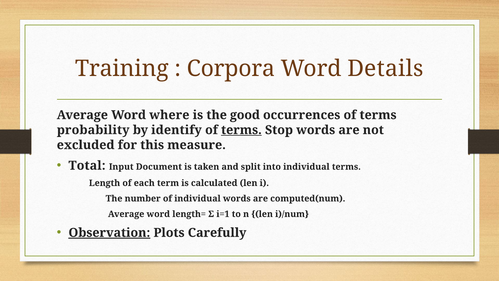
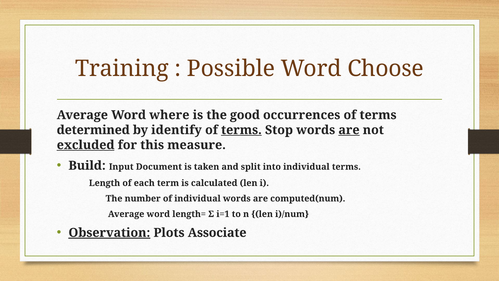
Corpora: Corpora -> Possible (231, 68)
Details: Details -> Choose (386, 68)
probability: probability -> determined (93, 130)
are underline: none -> present (349, 130)
excluded underline: none -> present (86, 145)
Total: Total -> Build (87, 165)
Carefully: Carefully -> Associate (217, 232)
